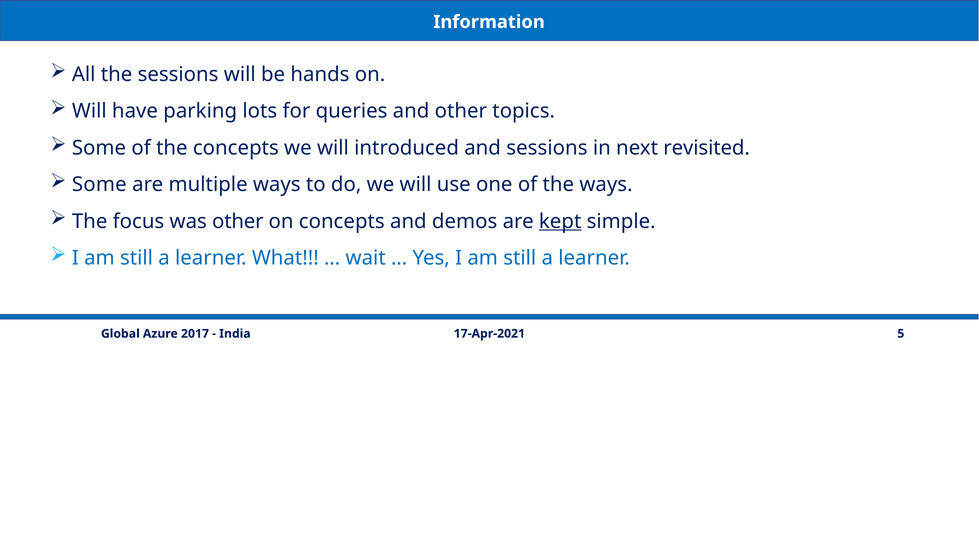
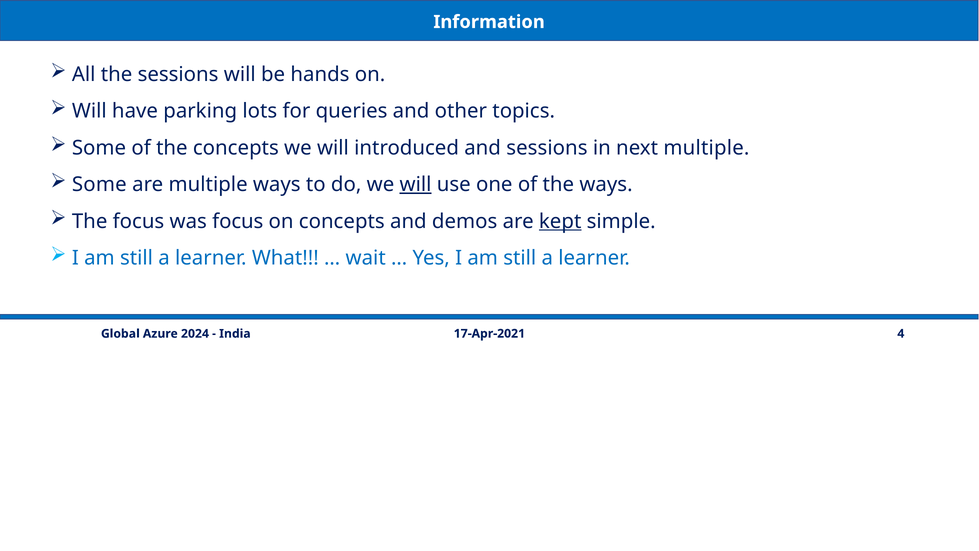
next revisited: revisited -> multiple (706, 148)
will underline: none -> present (416, 184)
was other: other -> focus (238, 221)
5: 5 -> 4 (901, 333)
2017: 2017 -> 2024 (195, 334)
